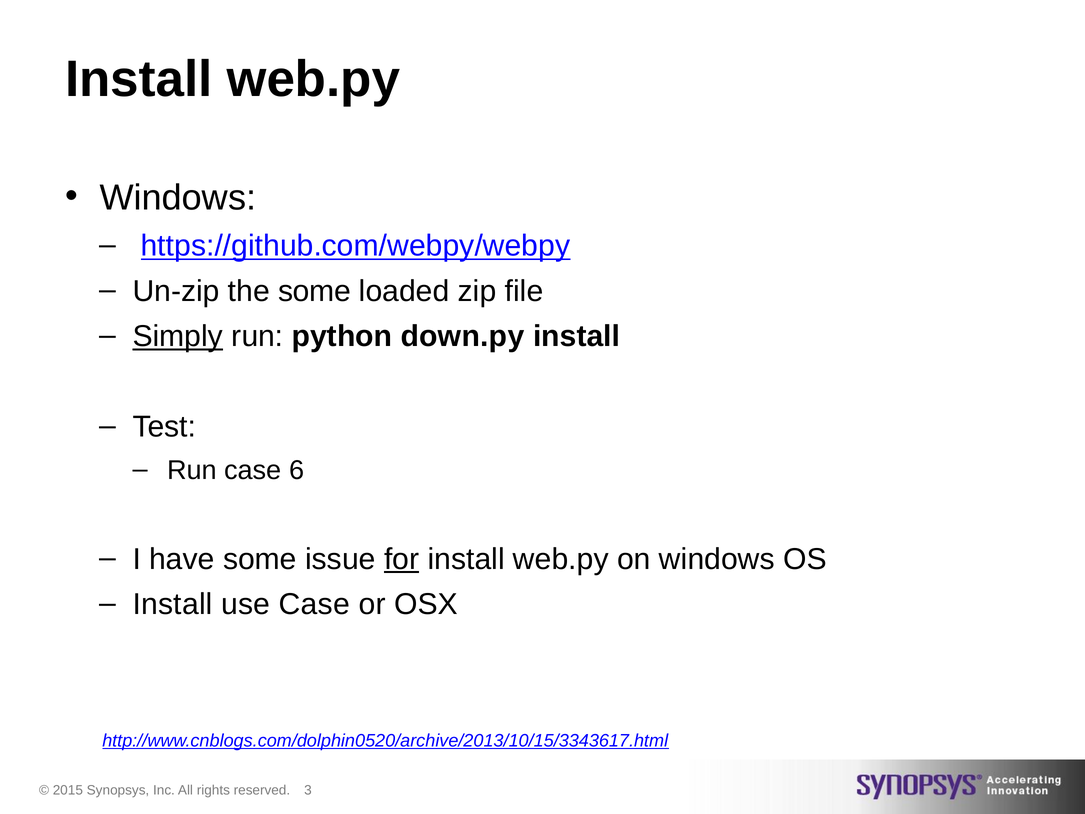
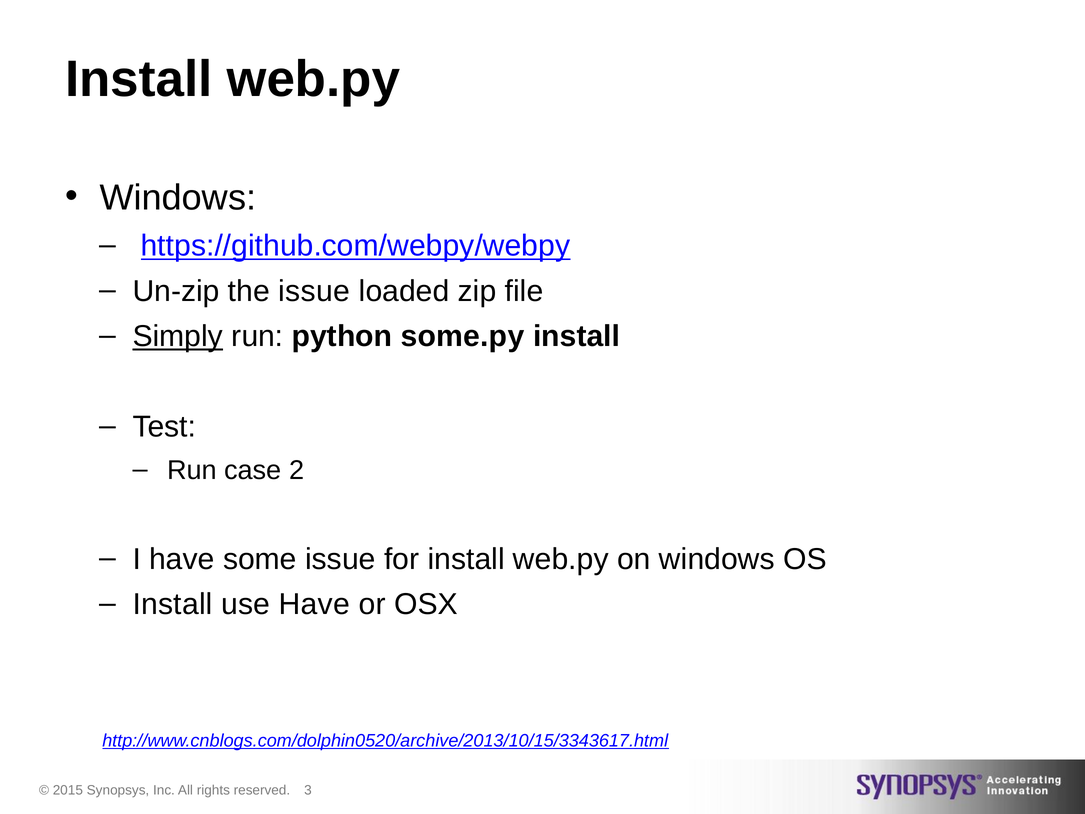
the some: some -> issue (314, 291)
down.py: down.py -> some.py (462, 336)
6: 6 -> 2 (297, 470)
for underline: present -> none (402, 559)
use Case: Case -> Have (314, 604)
